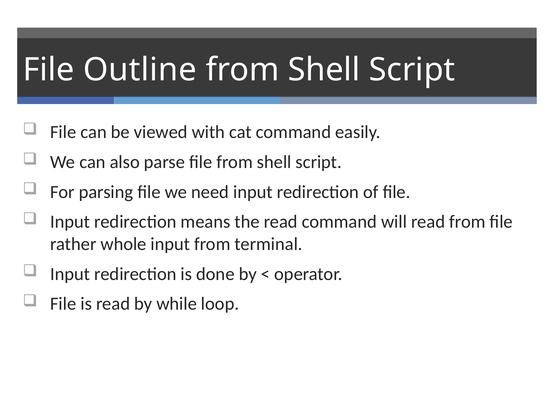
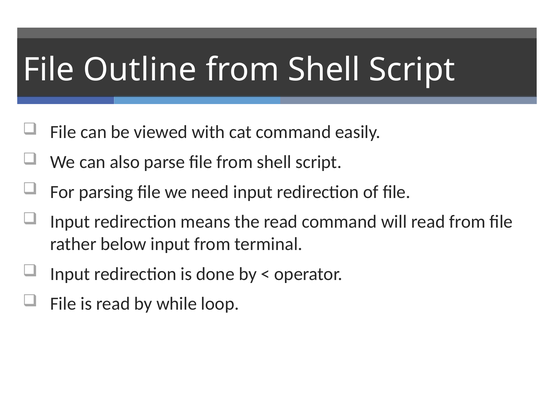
whole: whole -> below (124, 244)
